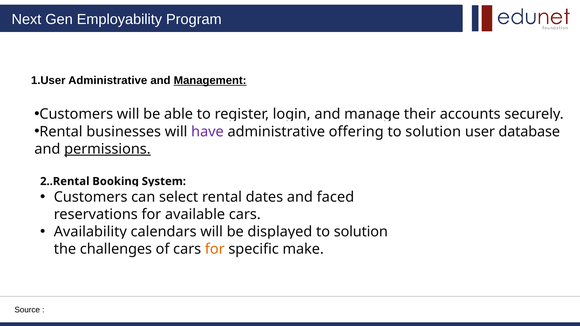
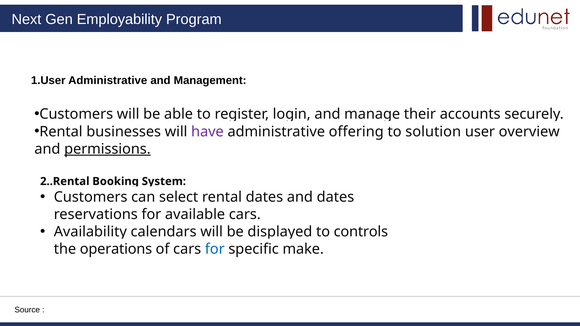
Management underline: present -> none (210, 80)
database: database -> overview (529, 132)
and faced: faced -> dates (335, 197)
solution: solution -> controls (361, 232)
challenges: challenges -> operations (116, 249)
for colour: orange -> blue (215, 249)
